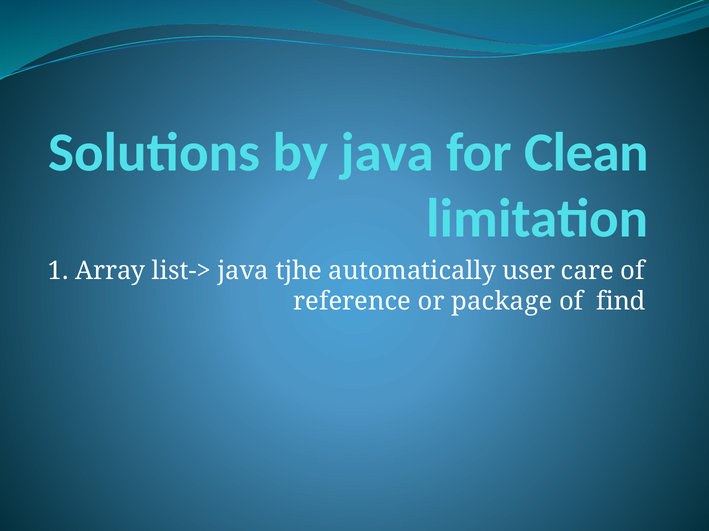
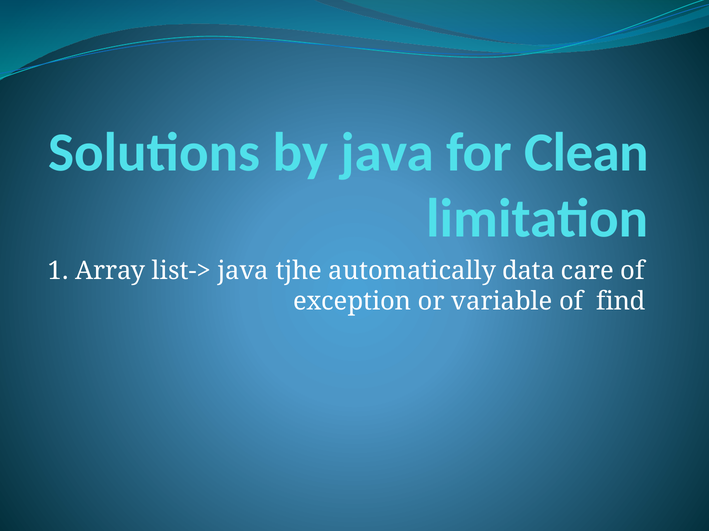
user: user -> data (529, 271)
reference: reference -> exception (352, 302)
package: package -> variable (502, 302)
